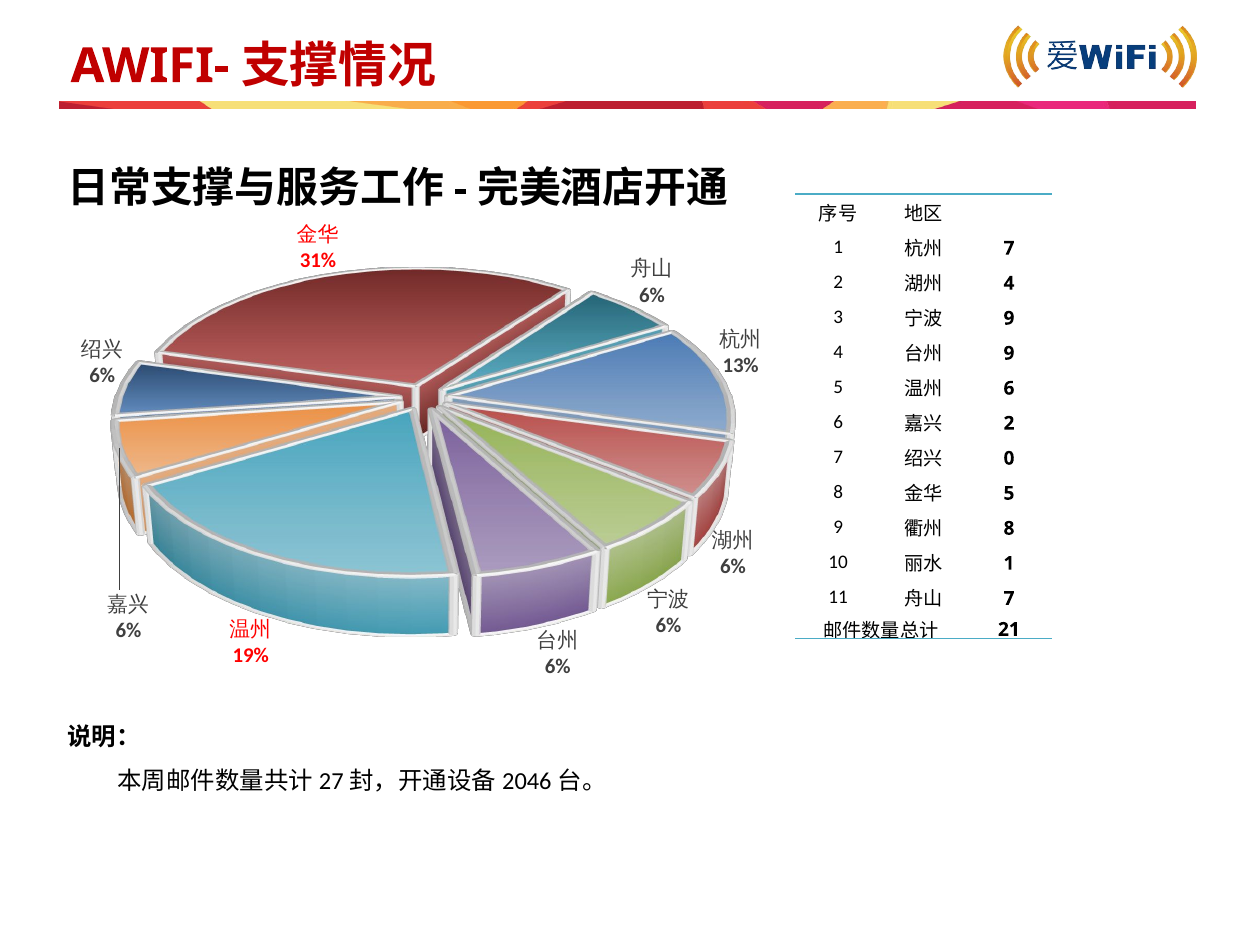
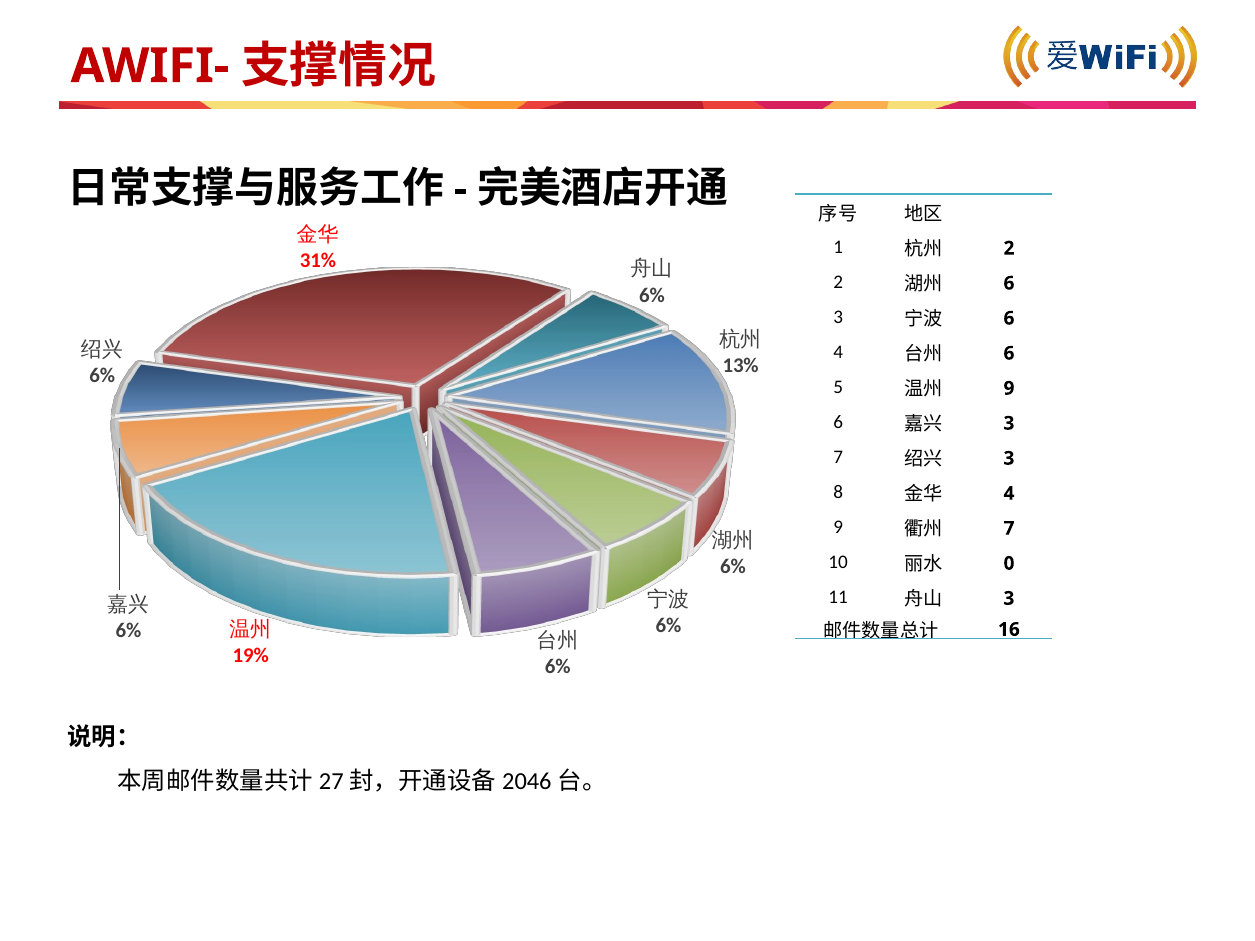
7: 7 -> 2 (1009, 248)
4: 4 -> 6 (1009, 283)
9: 9 -> 6 (1009, 318)
9: 9 -> 6 (1009, 353)
6: 6 -> 9 (1009, 388)
2: 2 -> 3 (1009, 423)
0: 0 -> 3 (1009, 458)
5: 5 -> 4 (1009, 494)
8: 8 -> 7 (1009, 529)
1: 1 -> 0 (1009, 564)
7: 7 -> 3 (1009, 599)
21: 21 -> 16 (1009, 630)
